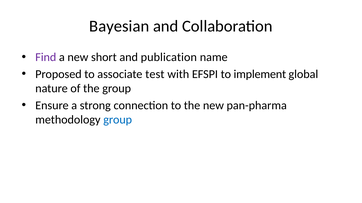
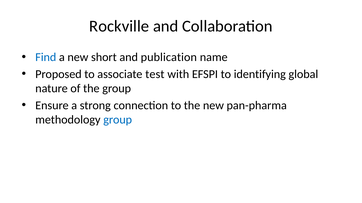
Bayesian: Bayesian -> Rockville (119, 26)
Find colour: purple -> blue (46, 57)
implement: implement -> identifying (260, 74)
